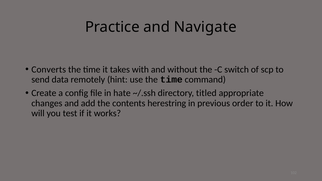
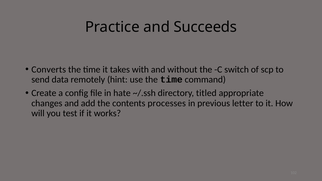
Navigate: Navigate -> Succeeds (205, 27)
herestring: herestring -> processes (167, 103)
order: order -> letter (243, 103)
